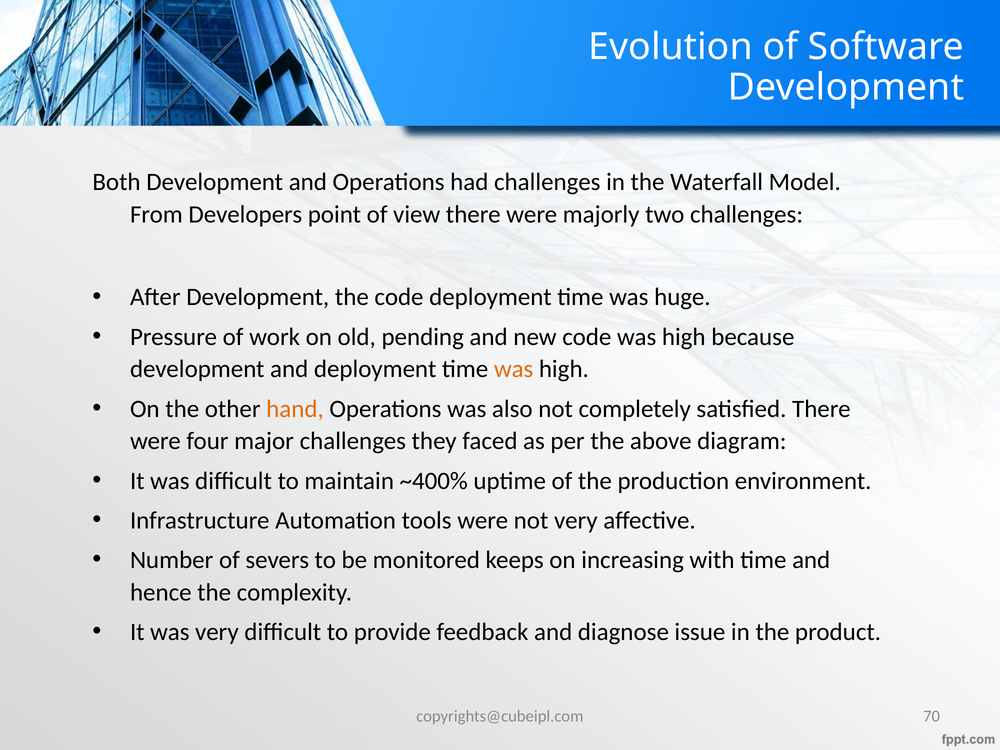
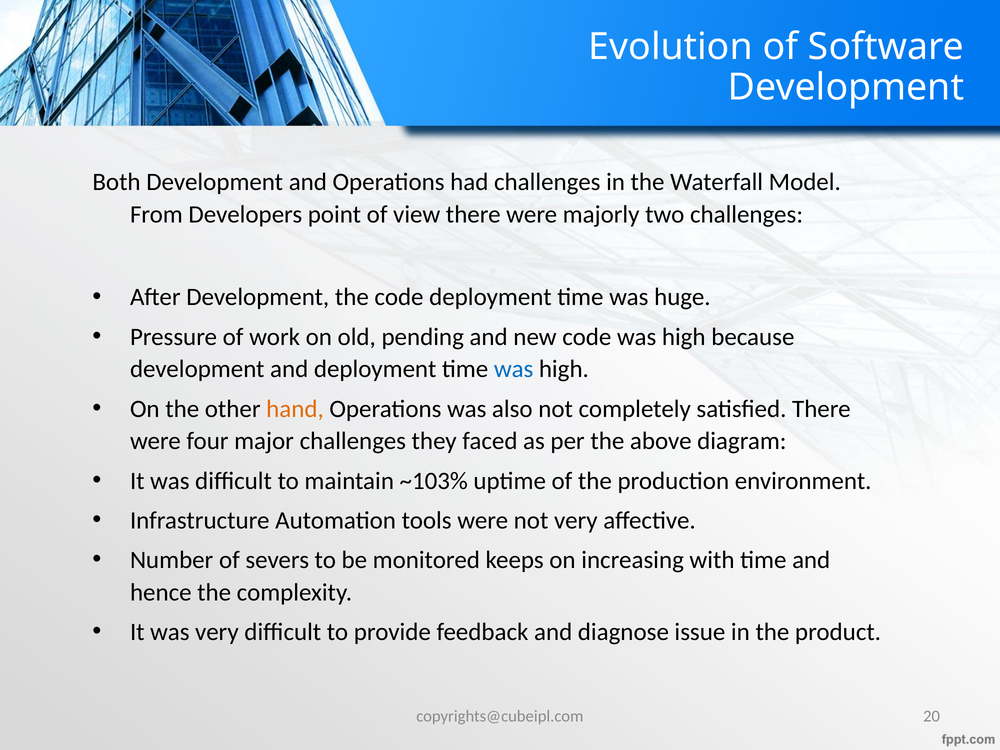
was colour: orange -> blue (514, 369)
~400%: ~400% -> ~103% (434, 481)
70: 70 -> 20 (932, 716)
